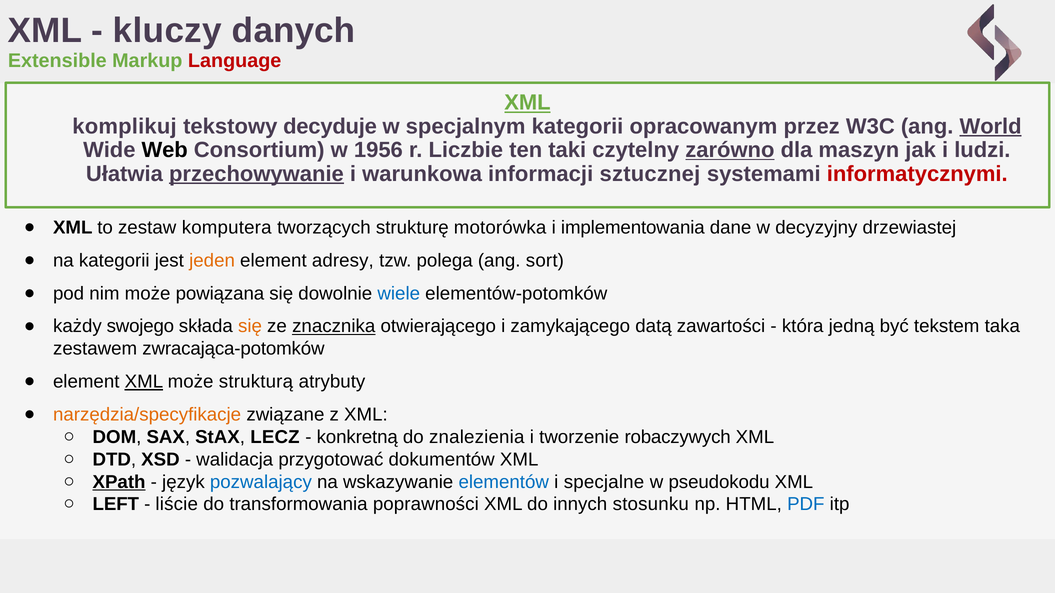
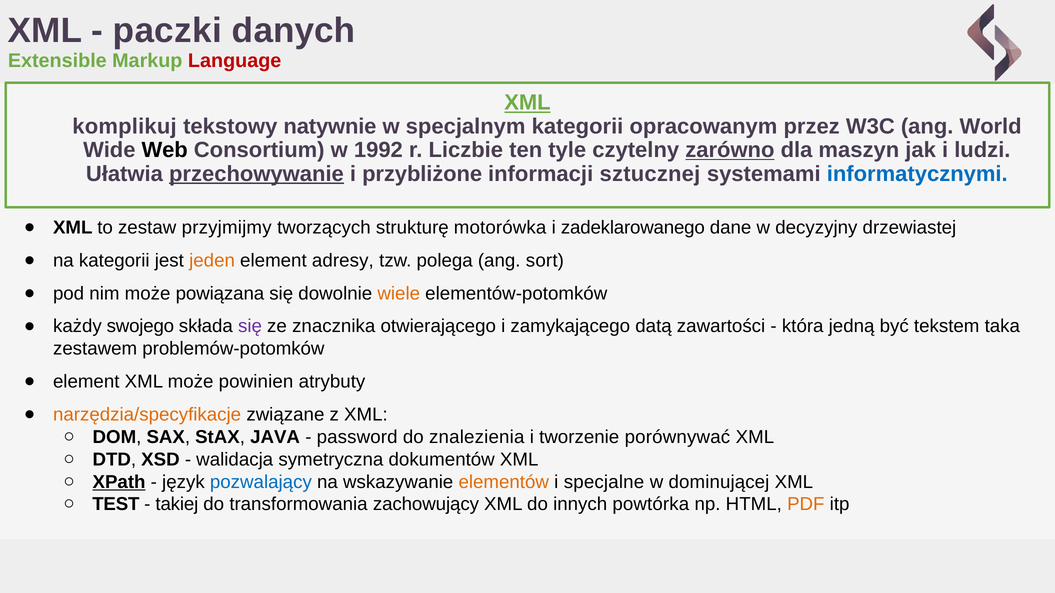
kluczy: kluczy -> paczki (167, 31)
decyduje: decyduje -> natywnie (330, 126)
World underline: present -> none (991, 126)
1956: 1956 -> 1992 (378, 150)
taki: taki -> tyle (567, 150)
warunkowa: warunkowa -> przybliżone (422, 174)
informatycznymi colour: red -> blue (917, 174)
komputera: komputera -> przyjmijmy (227, 228)
implementowania: implementowania -> zadeklarowanego (633, 228)
wiele colour: blue -> orange (399, 294)
się colour: orange -> purple (250, 327)
znacznika underline: present -> none (334, 327)
zwracająca-potomków: zwracająca-potomków -> problemów-potomków (233, 349)
XML underline: present -> none (144, 382)
strukturą: strukturą -> powinien (256, 382)
LECZ: LECZ -> JAVA (275, 437)
konkretną: konkretną -> password (357, 437)
robaczywych: robaczywych -> porównywać (677, 437)
przygotować: przygotować -> symetryczna (331, 460)
elementów colour: blue -> orange (504, 482)
pseudokodu: pseudokodu -> dominującej (719, 482)
LEFT: LEFT -> TEST (116, 505)
liście: liście -> takiej (177, 505)
poprawności: poprawności -> zachowujący (426, 505)
stosunku: stosunku -> powtórka (651, 505)
PDF colour: blue -> orange (806, 505)
